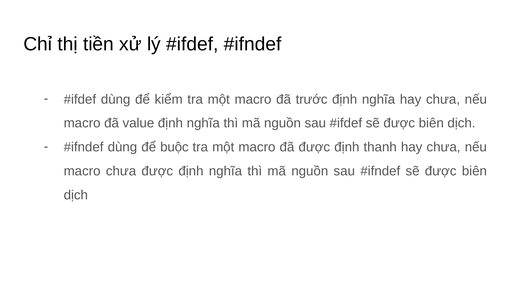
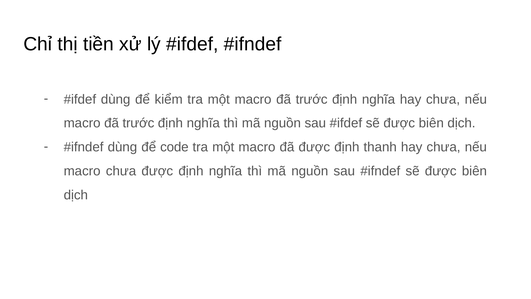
value: value -> trước (138, 123)
buộc: buộc -> code (174, 147)
